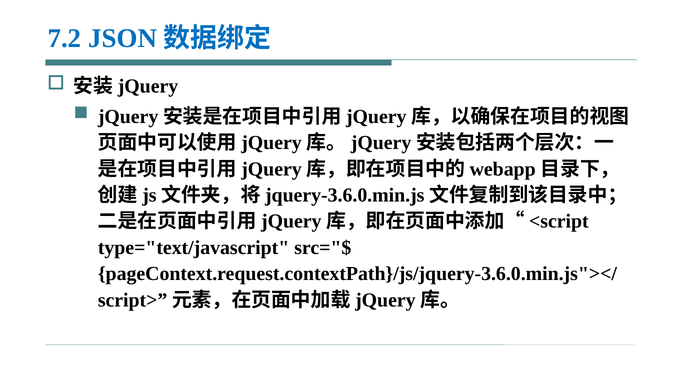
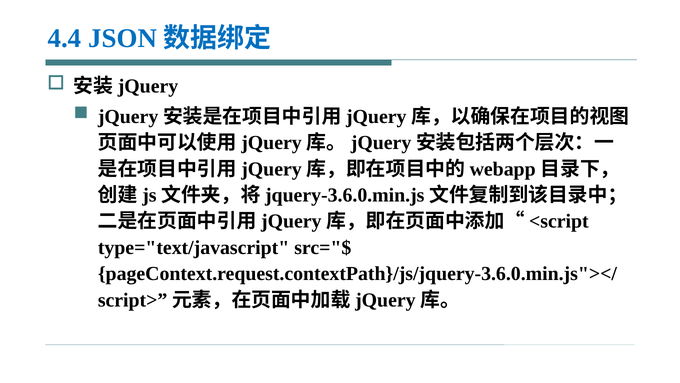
7.2: 7.2 -> 4.4 (65, 38)
